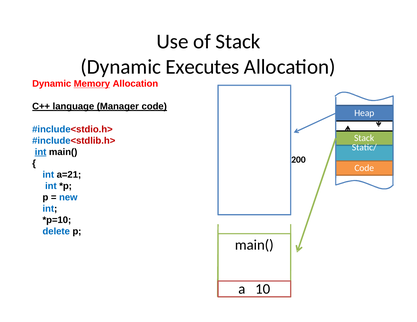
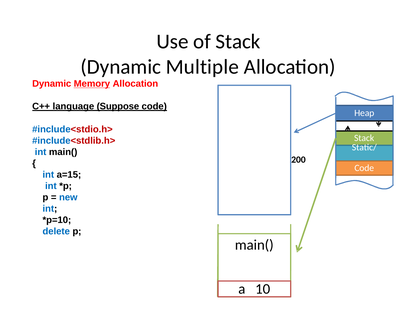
Executes: Executes -> Multiple (202, 67)
Manager: Manager -> Suppose (118, 107)
int underline: present -> none (41, 152)
a=21: a=21 -> a=15 (69, 175)
